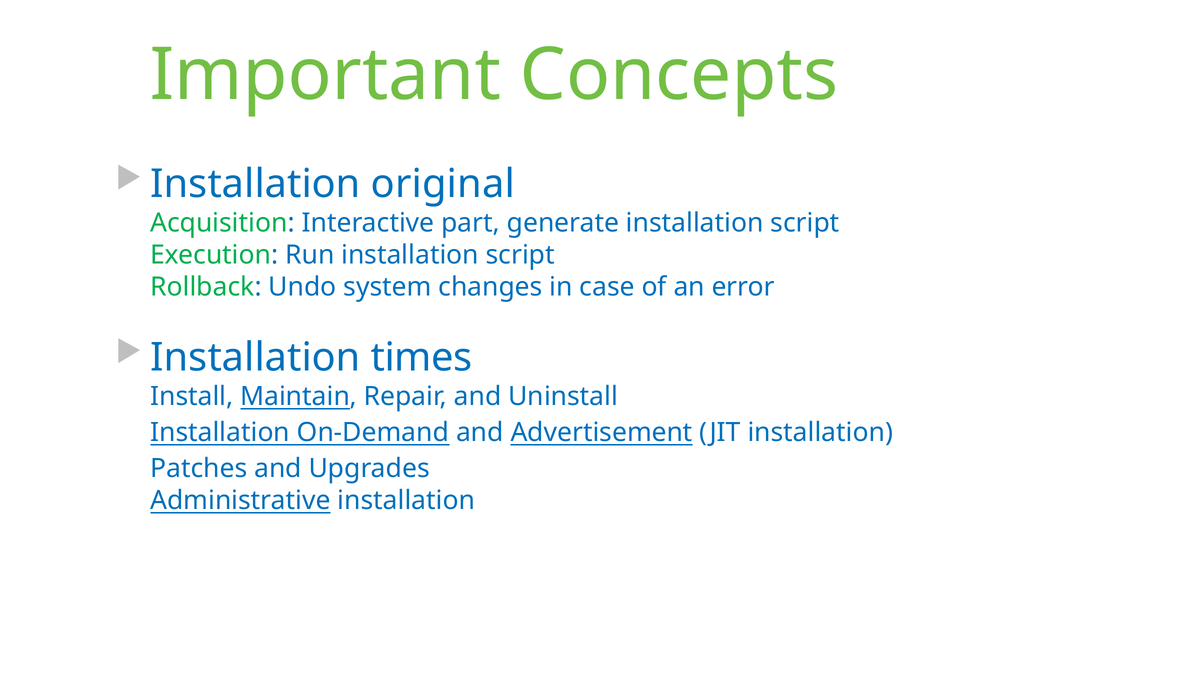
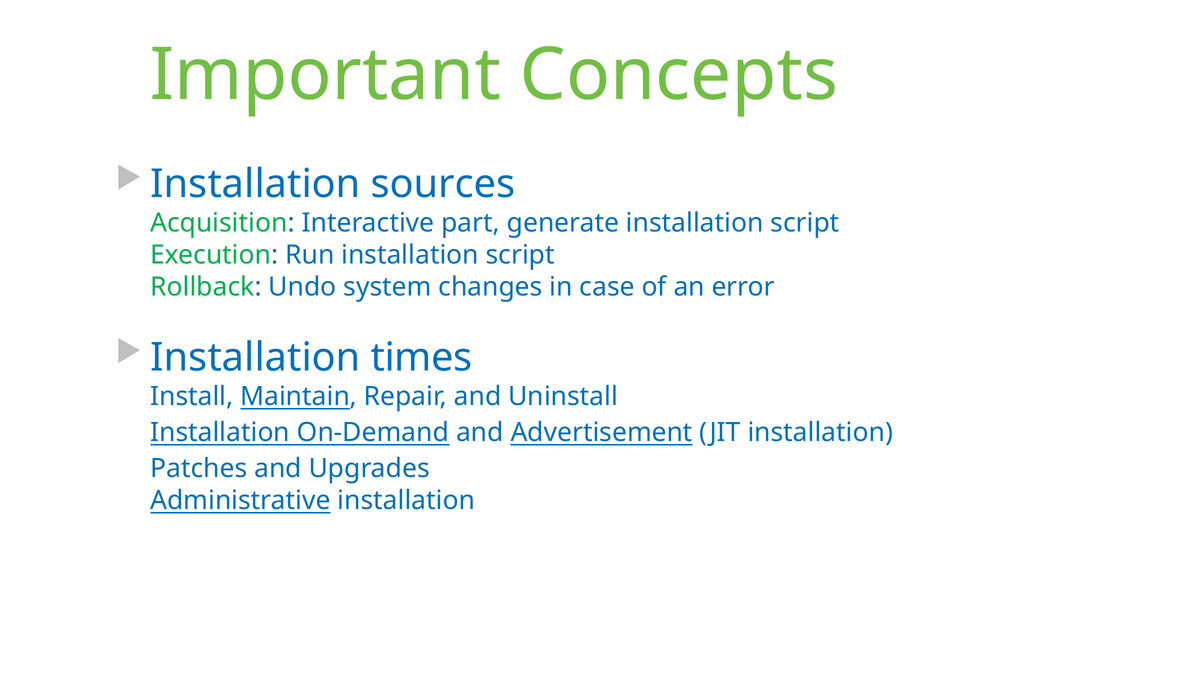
original: original -> sources (443, 184)
